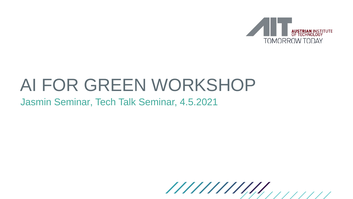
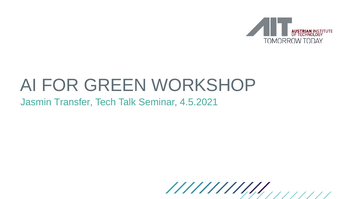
Jasmin Seminar: Seminar -> Transfer (73, 102)
